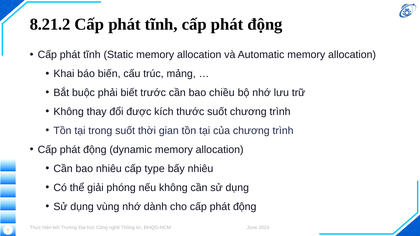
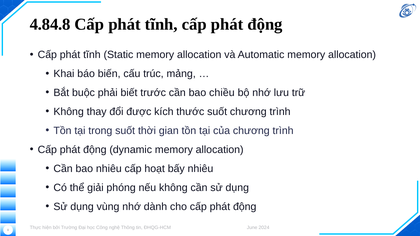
8.21.2: 8.21.2 -> 4.84.8 (50, 24)
type: type -> hoạt (155, 169)
